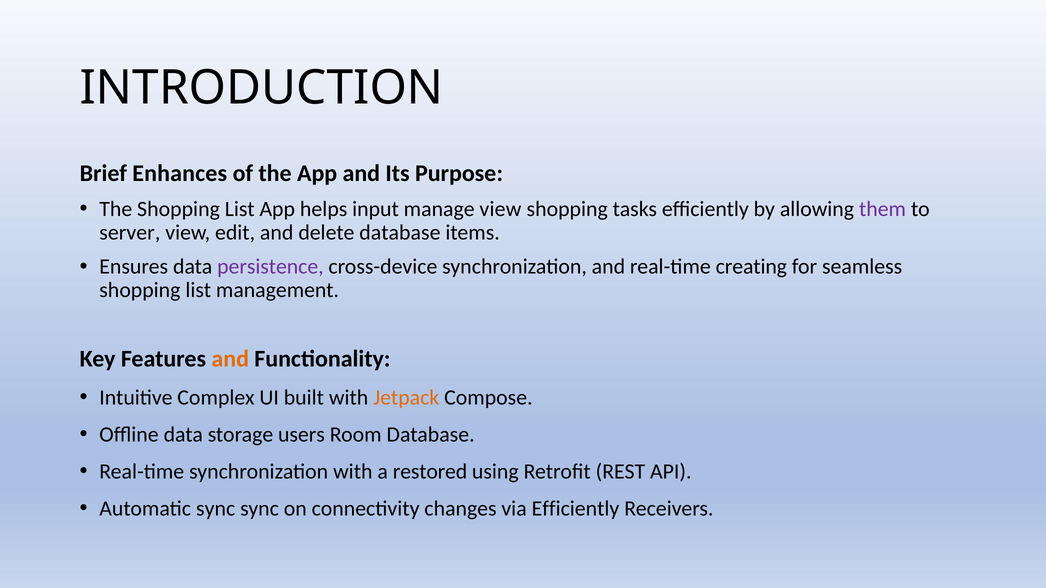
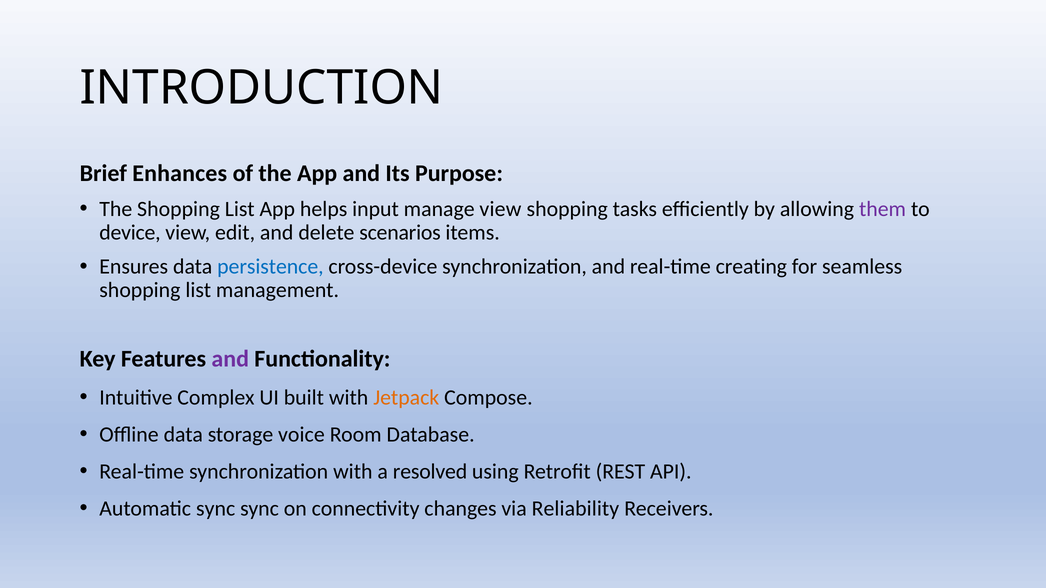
server: server -> device (130, 233)
delete database: database -> scenarios (400, 233)
persistence colour: purple -> blue (270, 267)
and colour: orange -> purple (230, 359)
users: users -> voice (301, 435)
restored: restored -> resolved (430, 472)
via Efficiently: Efficiently -> Reliability (575, 509)
